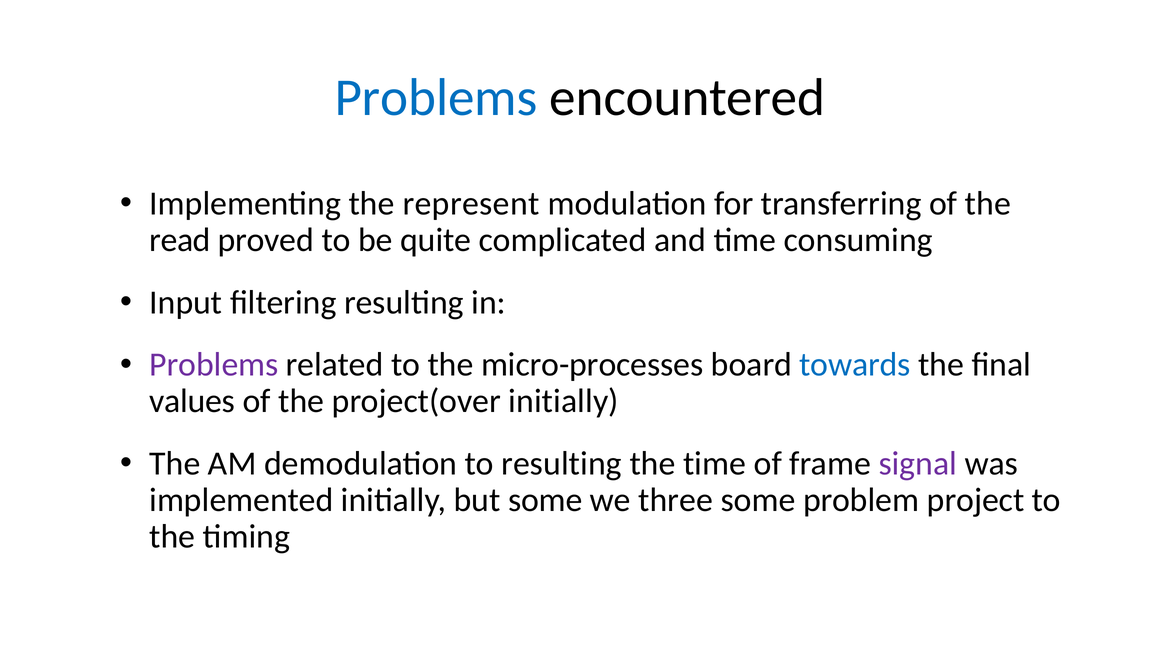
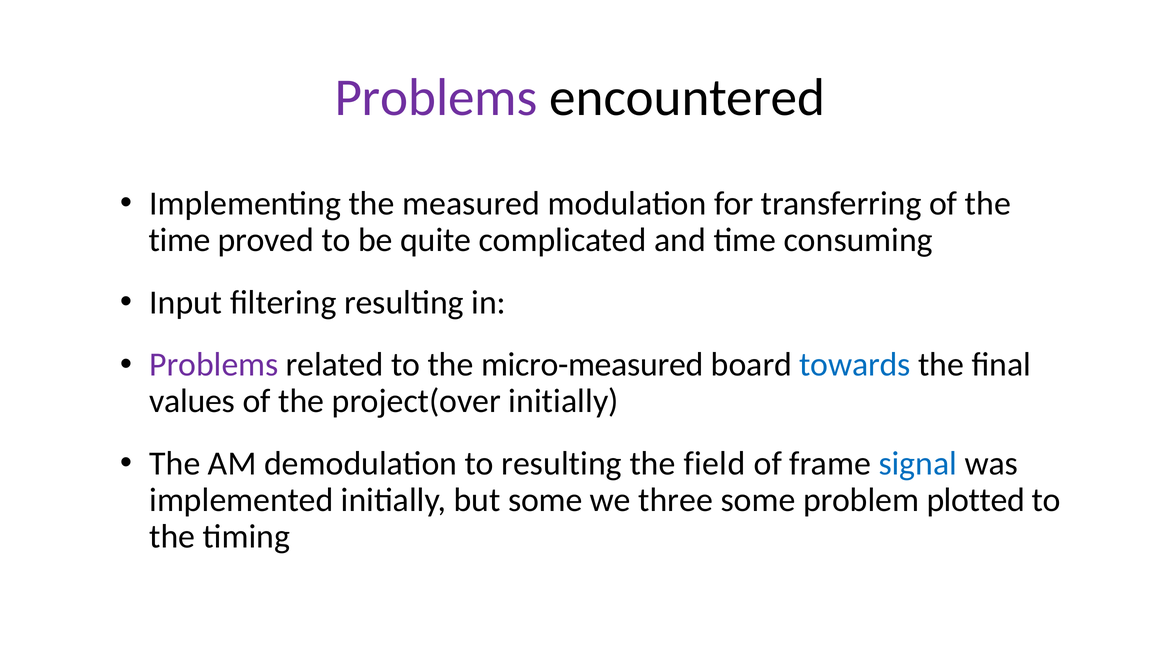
Problems colour: blue -> purple (436, 97)
represent: represent -> measured (471, 203)
read: read -> time (180, 240)
micro-processes: micro-processes -> micro-measured (592, 364)
the time: time -> field (714, 463)
signal colour: purple -> blue (918, 463)
project: project -> plotted (976, 500)
